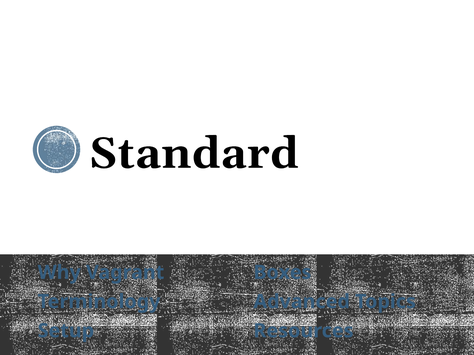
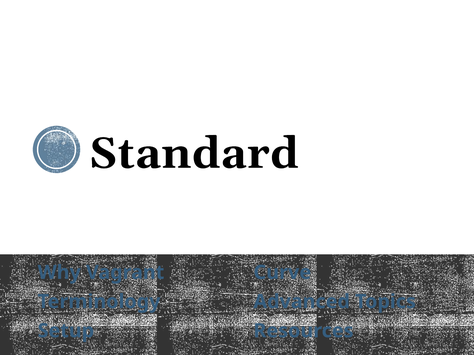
Boxes: Boxes -> Curve (282, 273)
